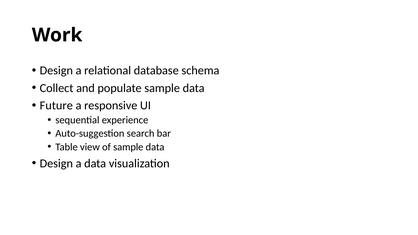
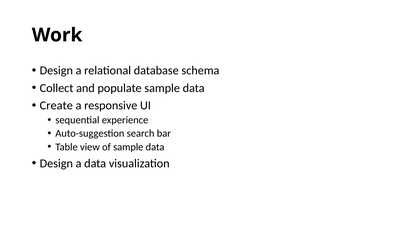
Future: Future -> Create (56, 106)
